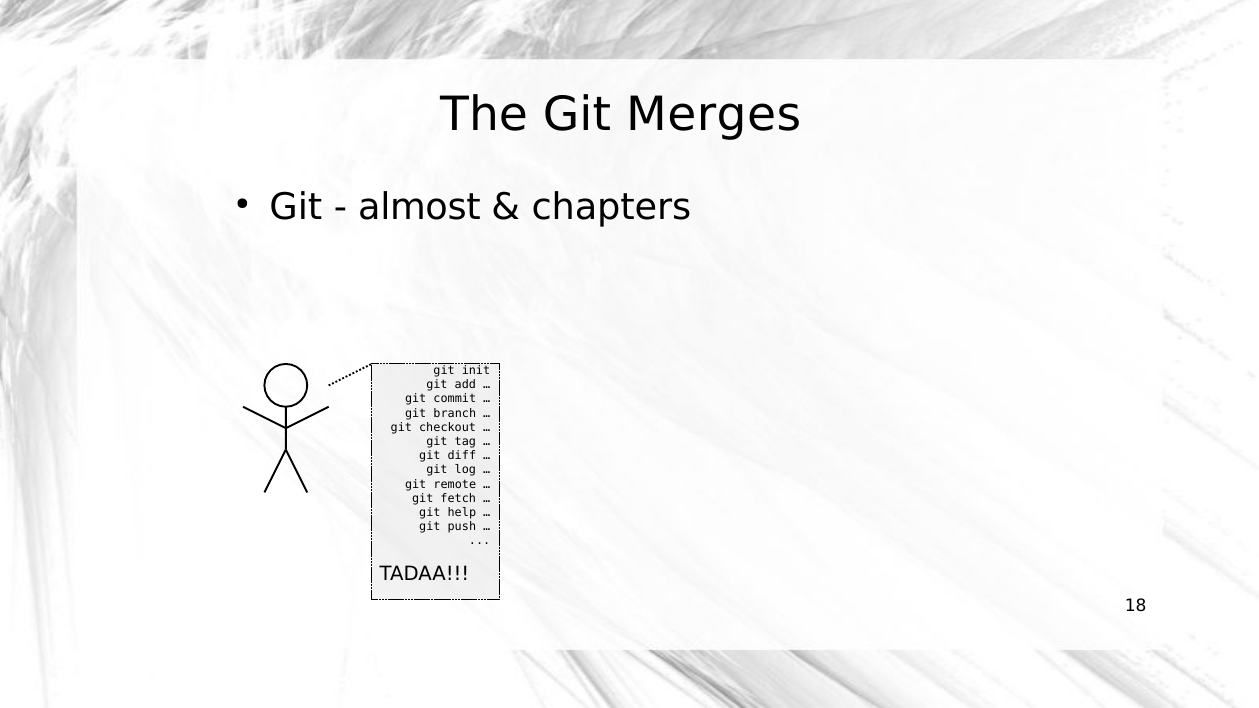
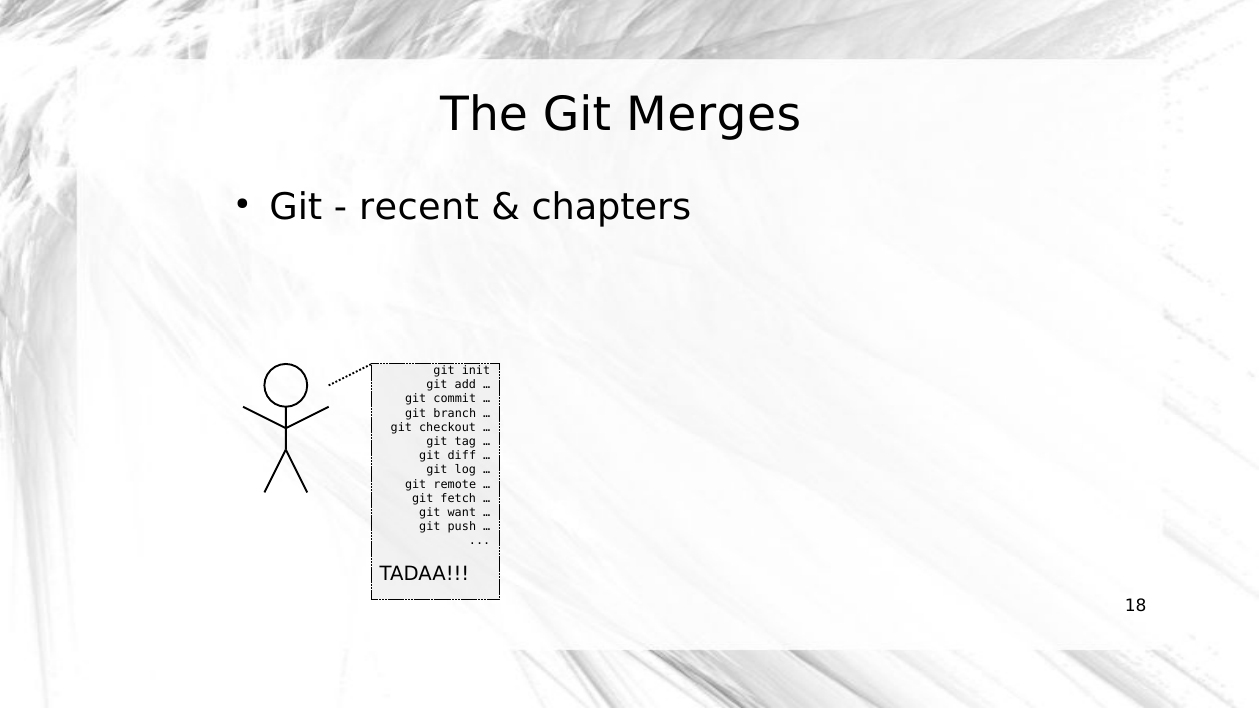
almost: almost -> recent (419, 207)
help: help -> want (462, 513)
